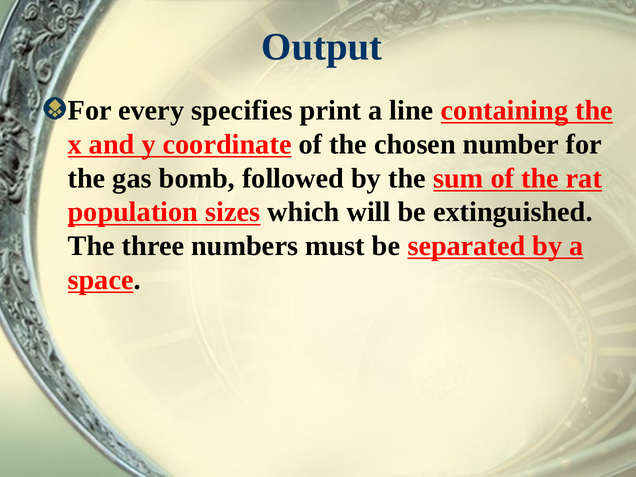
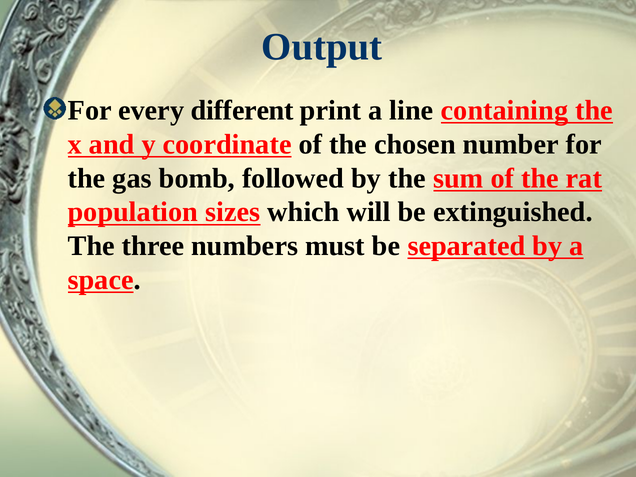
specifies: specifies -> different (242, 110)
